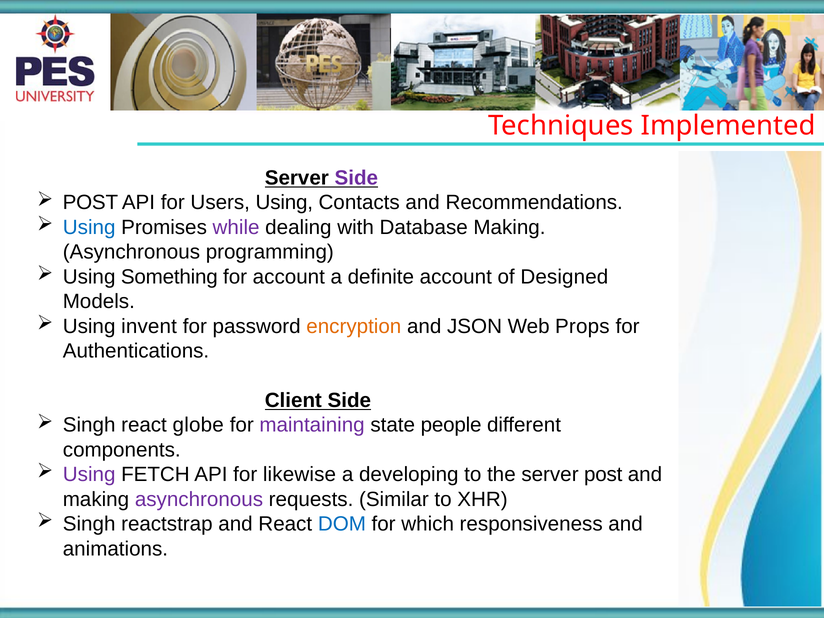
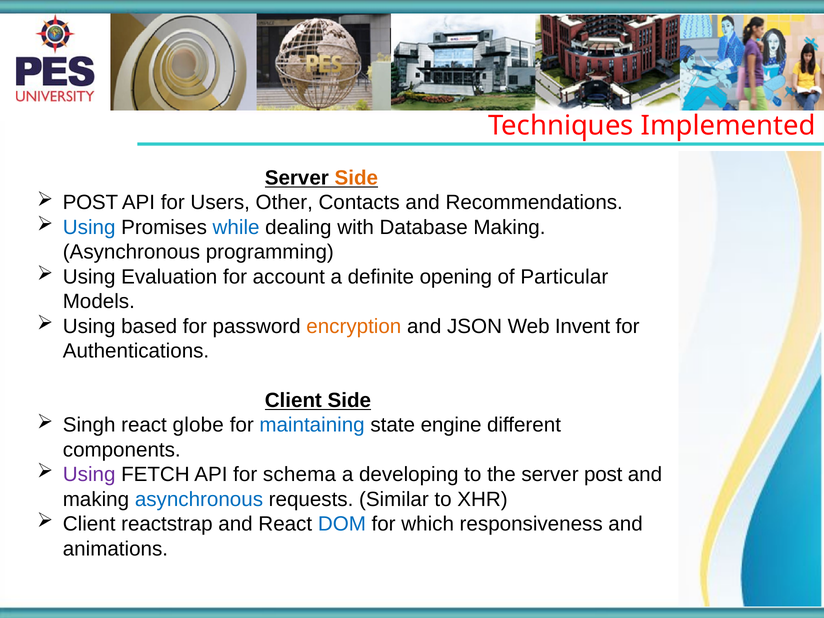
Side colour: purple -> orange (356, 178)
Users Using: Using -> Other (284, 203)
while colour: purple -> blue (236, 227)
Something: Something -> Evaluation (169, 277)
definite account: account -> opening (456, 277)
Designed: Designed -> Particular (564, 277)
invent: invent -> based (149, 326)
Props: Props -> Invent (583, 326)
maintaining colour: purple -> blue (312, 425)
people: people -> engine (451, 425)
likewise: likewise -> schema (299, 475)
asynchronous colour: purple -> blue (199, 499)
Singh: Singh -> Client (89, 524)
